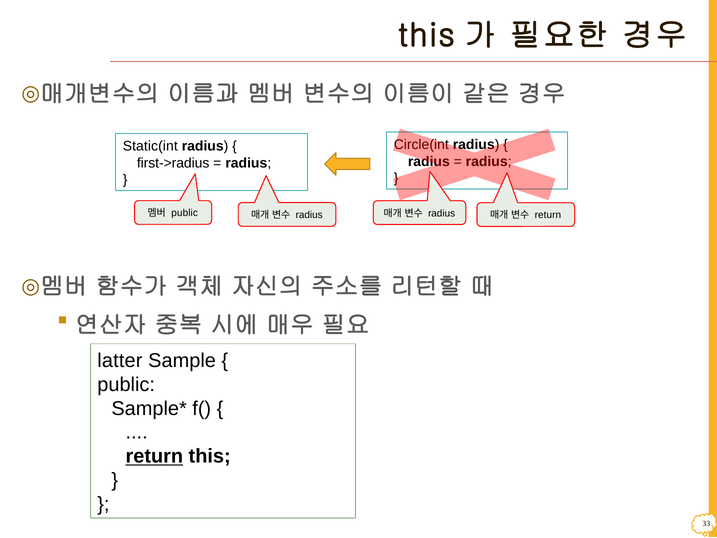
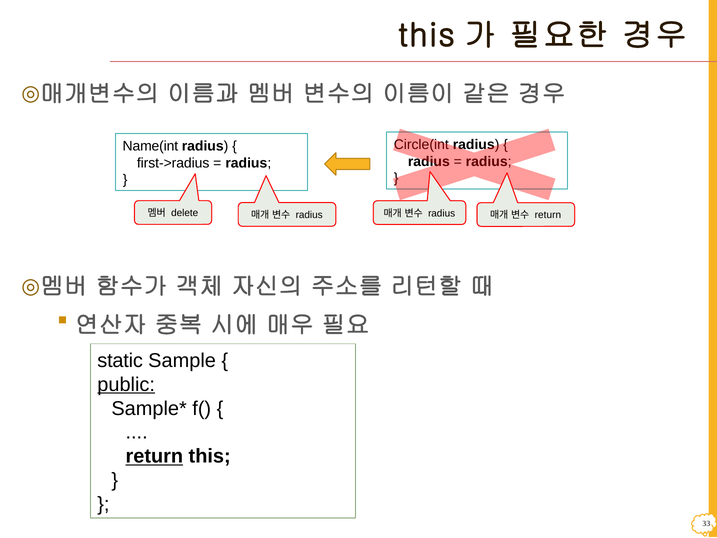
Static(int: Static(int -> Name(int (150, 146)
public: public -> delete (185, 213)
latter: latter -> static (120, 360)
public underline: none -> present (126, 384)
